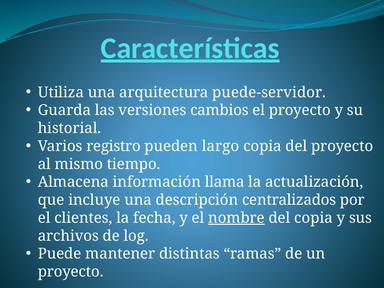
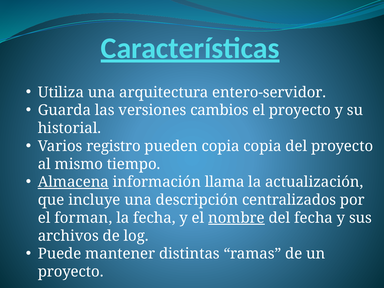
puede-servidor: puede-servidor -> entero-servidor (269, 92)
pueden largo: largo -> copia (221, 146)
Almacena underline: none -> present (73, 182)
clientes: clientes -> forman (83, 218)
del copia: copia -> fecha (314, 218)
